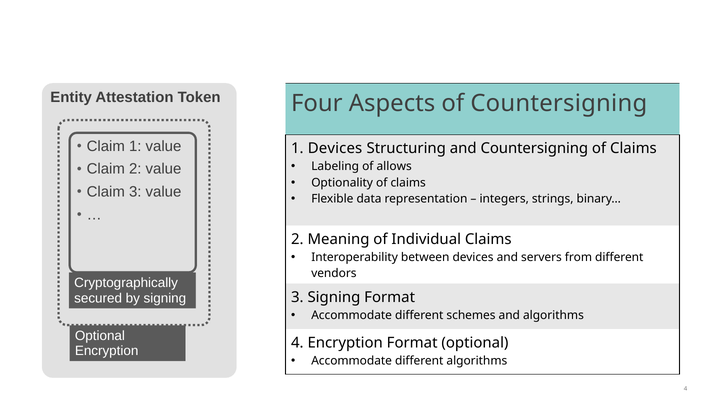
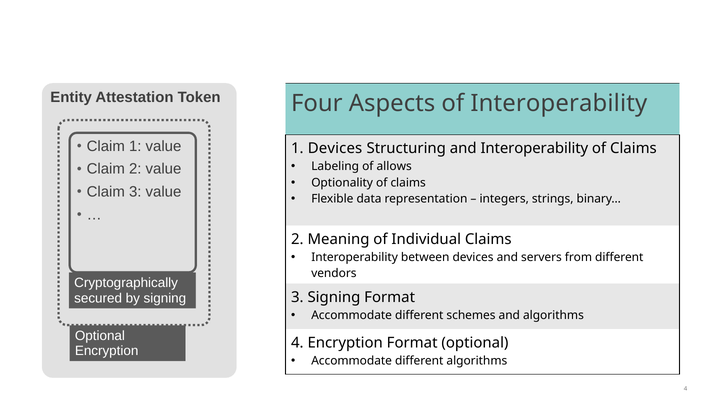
of Countersigning: Countersigning -> Interoperability (559, 104)
and Countersigning: Countersigning -> Interoperability (534, 149)
